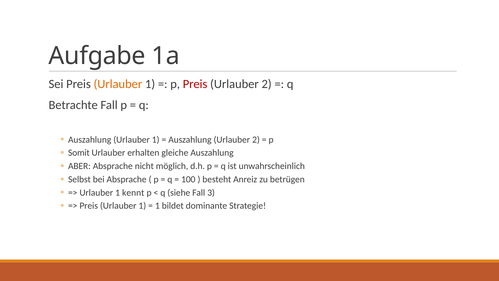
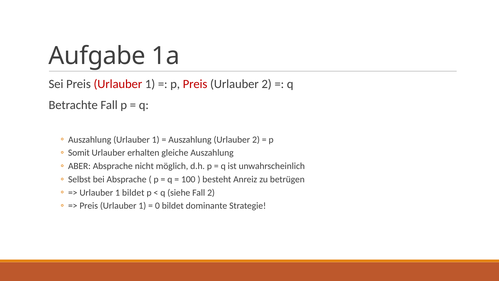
Urlauber colour: orange -> red (118, 84)
1 kennt: kennt -> bildet (133, 192)
Fall 3: 3 -> 2 (211, 192)
1: 1 -> 0 (157, 206)
